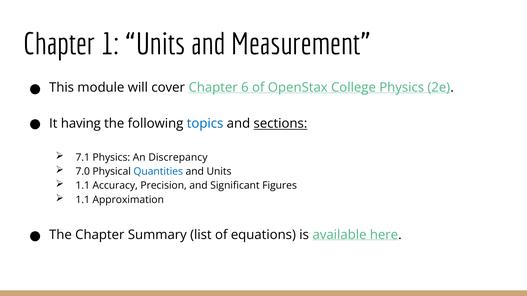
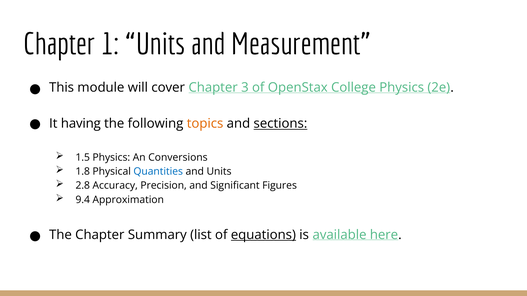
6: 6 -> 3 (245, 88)
topics colour: blue -> orange (205, 124)
7.1: 7.1 -> 1.5 (83, 158)
Discrepancy: Discrepancy -> Conversions (178, 158)
7.0: 7.0 -> 1.8 (83, 172)
1.1: 1.1 -> 2.8 (83, 186)
1.1: 1.1 -> 9.4 (83, 200)
equations underline: none -> present (263, 235)
